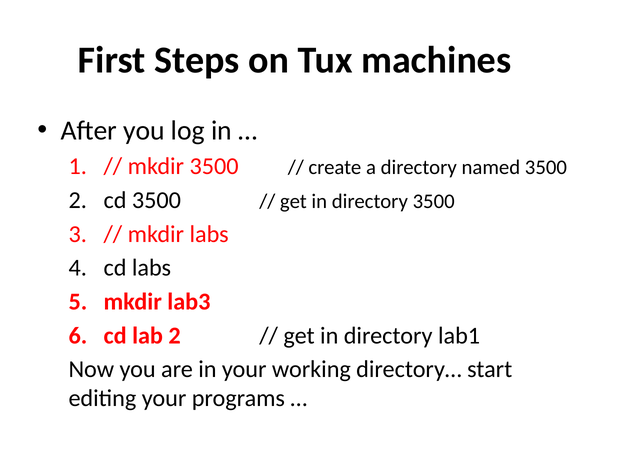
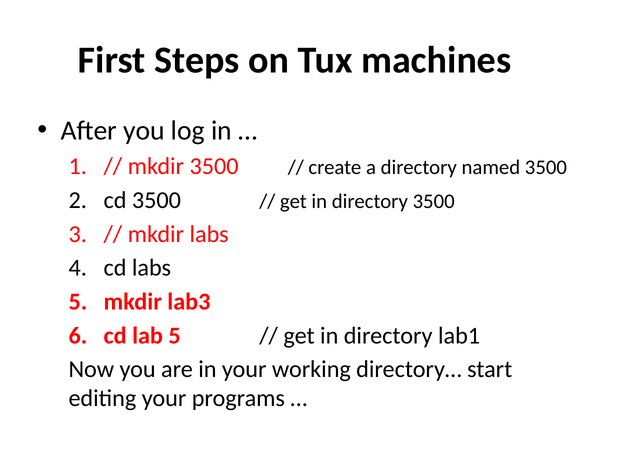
lab 2: 2 -> 5 (175, 336)
